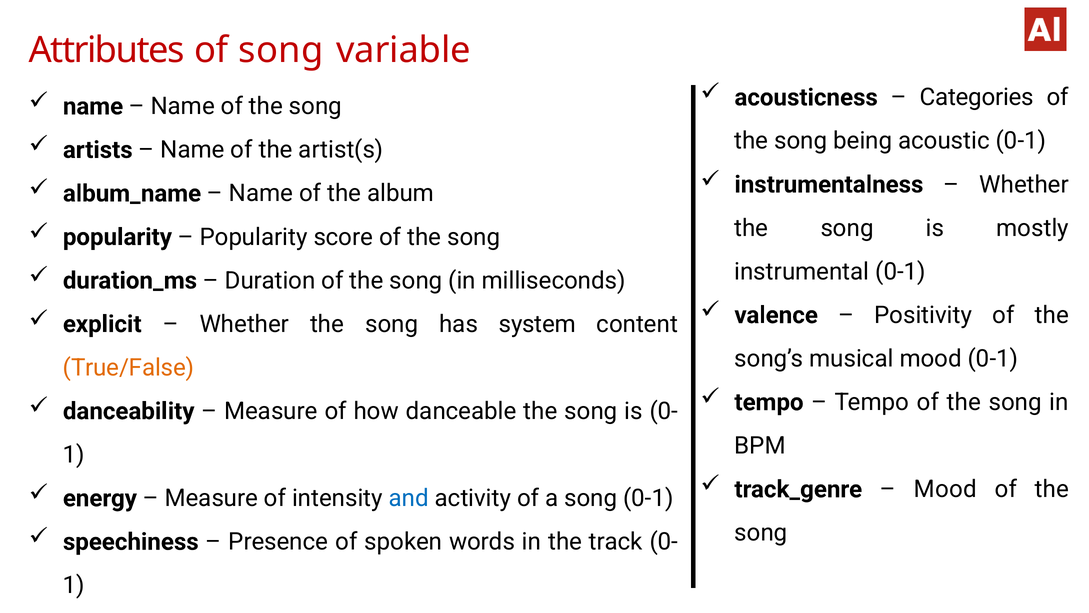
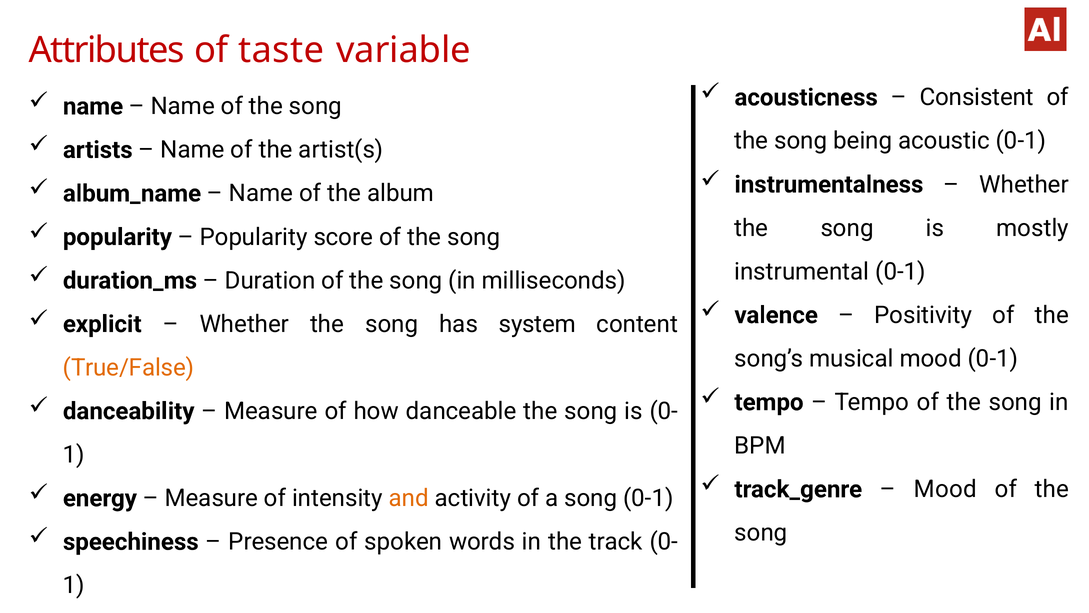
of song: song -> taste (281, 50)
Categories: Categories -> Consistent (977, 97)
and colour: blue -> orange (409, 498)
